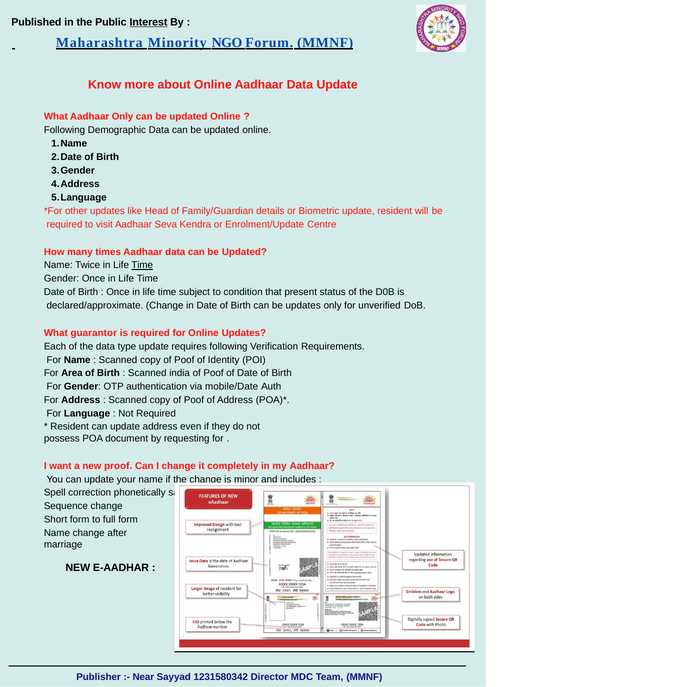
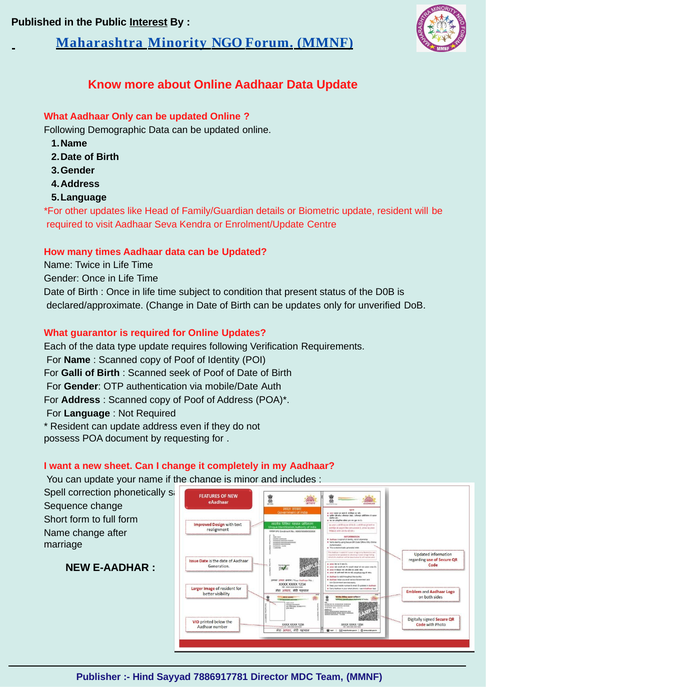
Time underline: present -> none (142, 265)
Area: Area -> Galli (72, 373)
india: india -> seek (180, 373)
proof: proof -> sheet (118, 466)
Near: Near -> Hind (143, 678)
1231580342: 1231580342 -> 7886917781 (221, 678)
